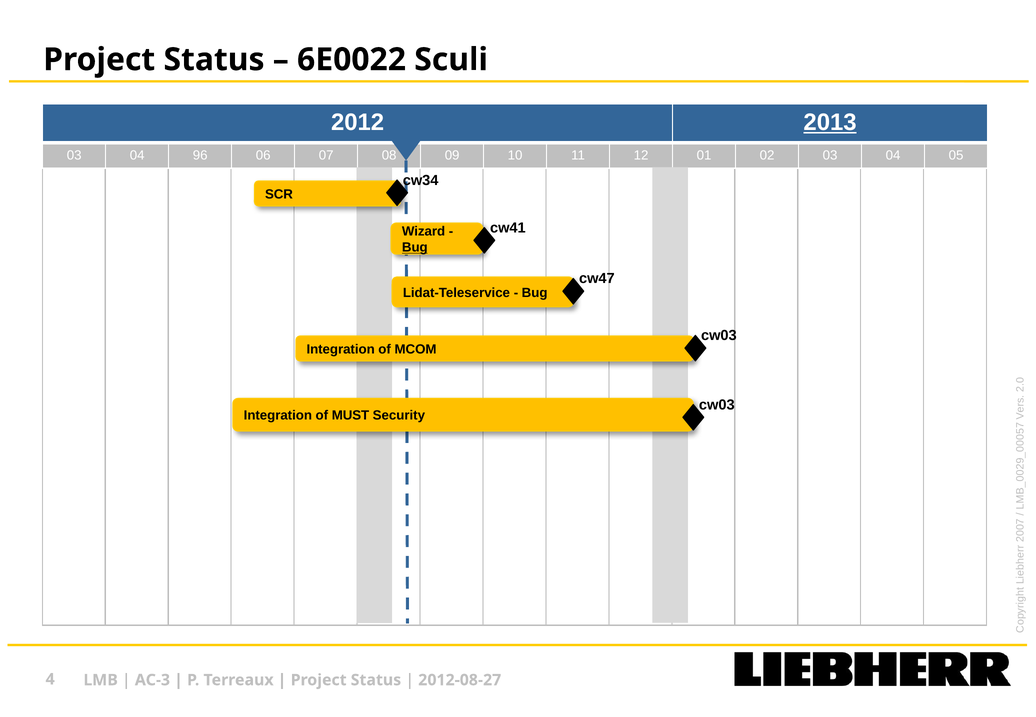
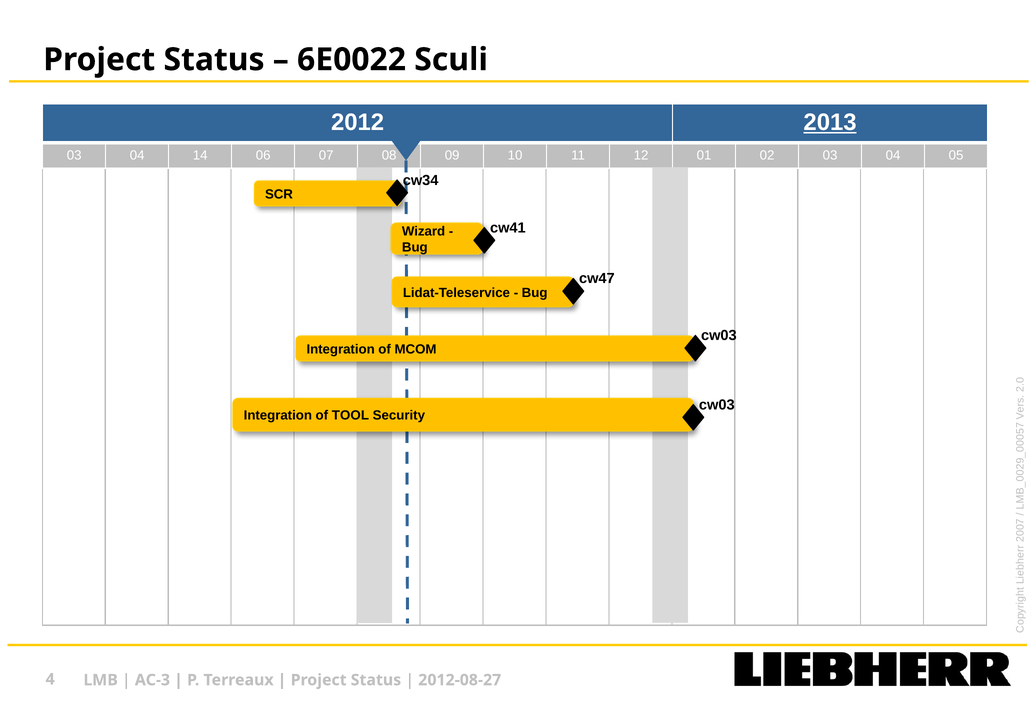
96: 96 -> 14 (200, 155)
Bug underline: present -> none (415, 248)
MUST: MUST -> TOOL (350, 416)
